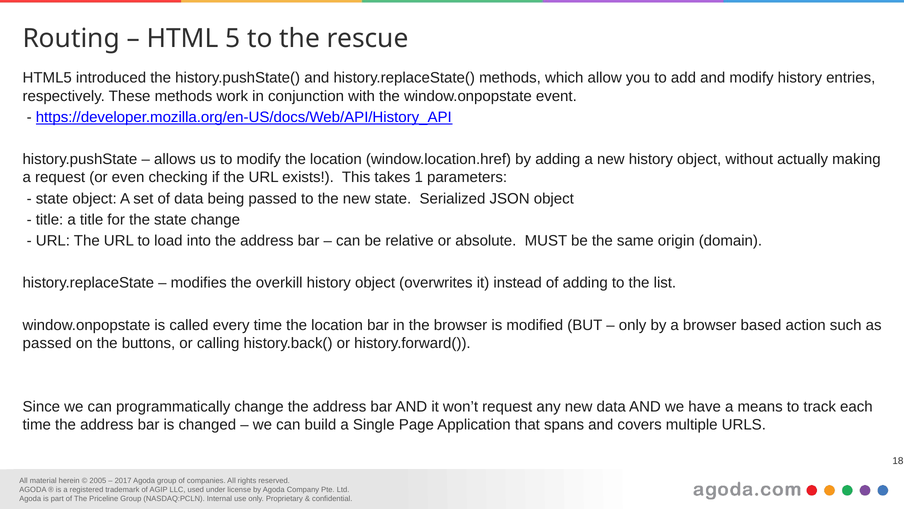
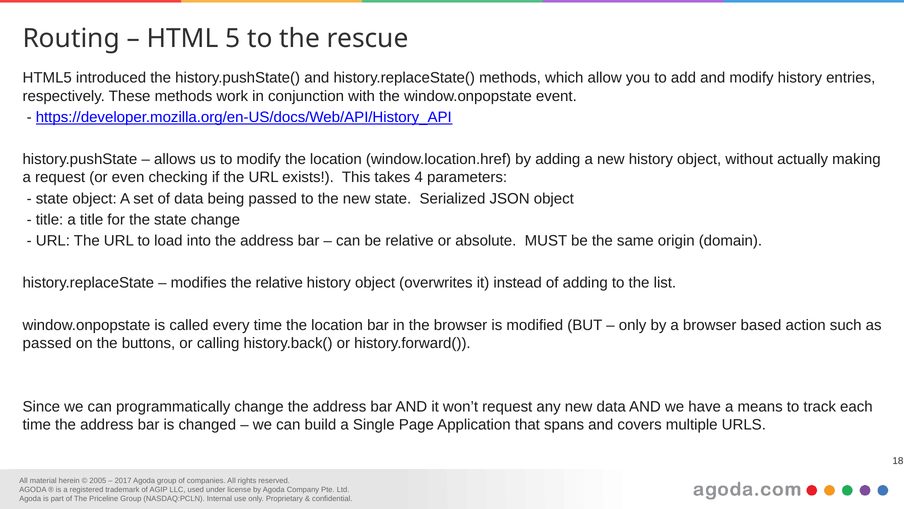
1: 1 -> 4 (419, 177)
the overkill: overkill -> relative (279, 283)
